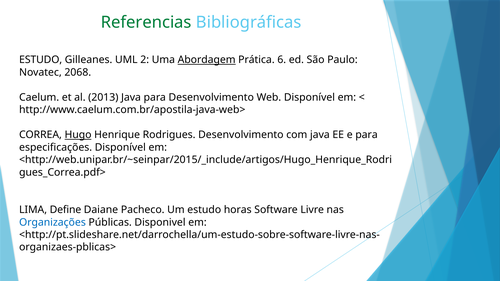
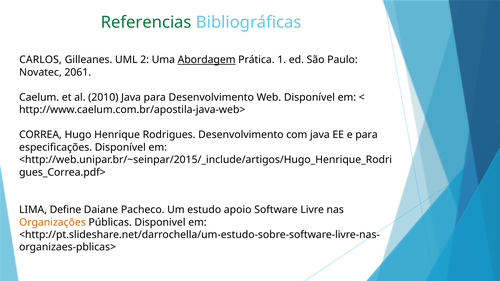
ESTUDO: ESTUDO -> CARLOS (41, 60)
6: 6 -> 1 (282, 60)
2068: 2068 -> 2061 (78, 72)
2013: 2013 -> 2010 (103, 97)
Hugo underline: present -> none (78, 135)
horas: horas -> apoio (238, 210)
Organizações colour: blue -> orange (52, 222)
